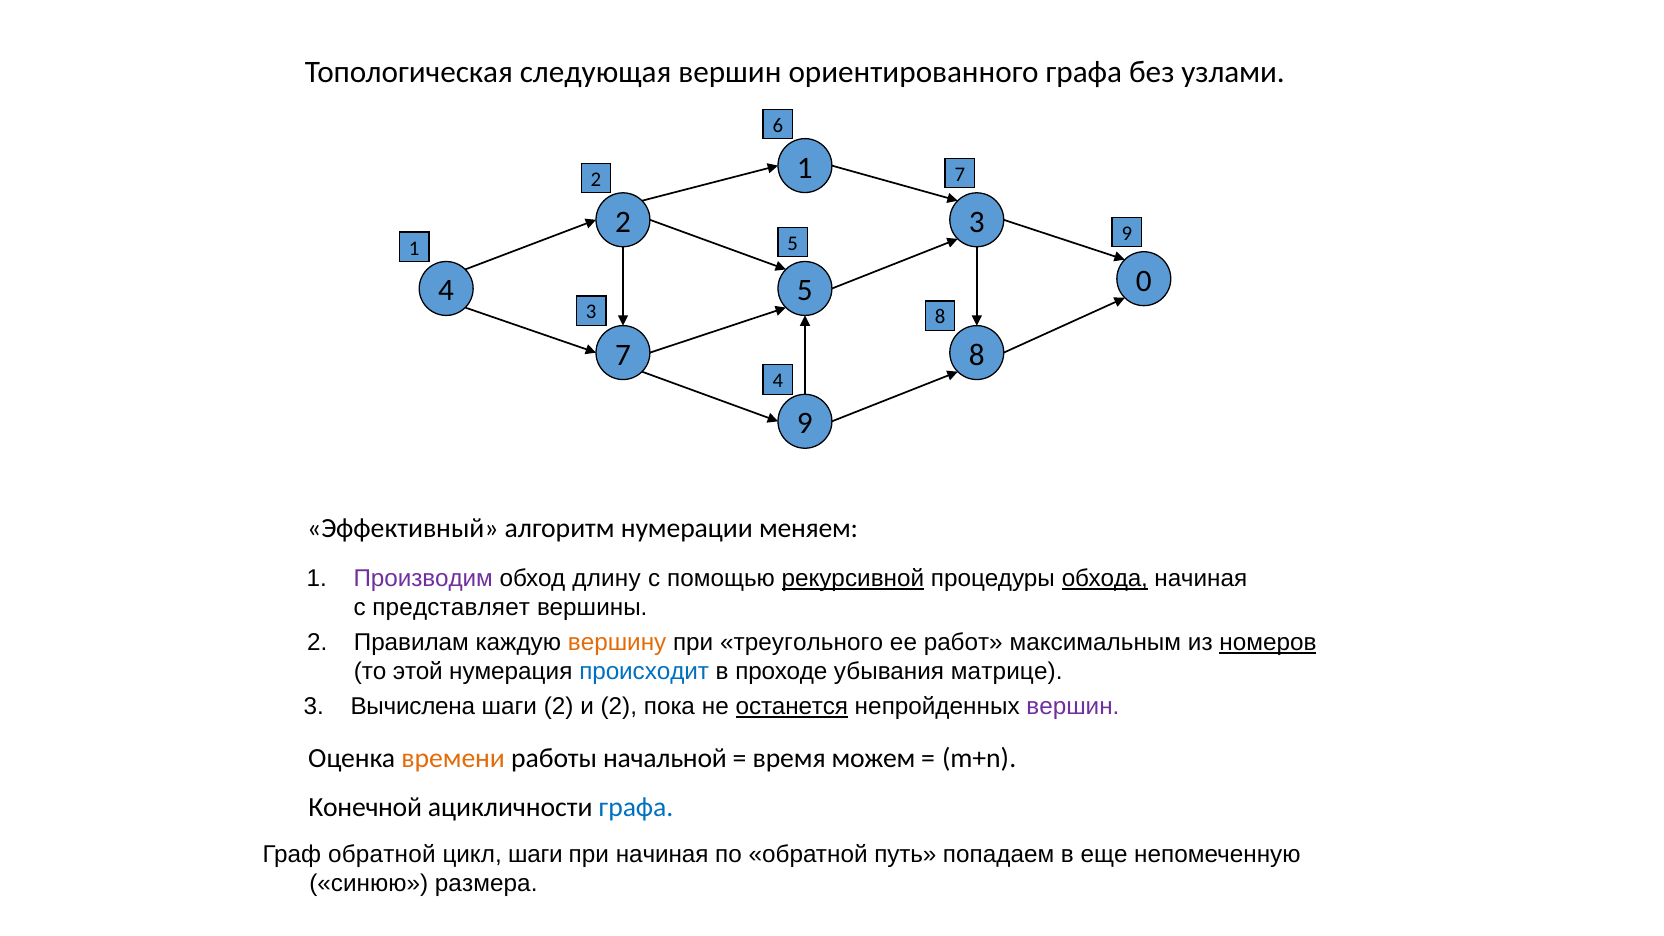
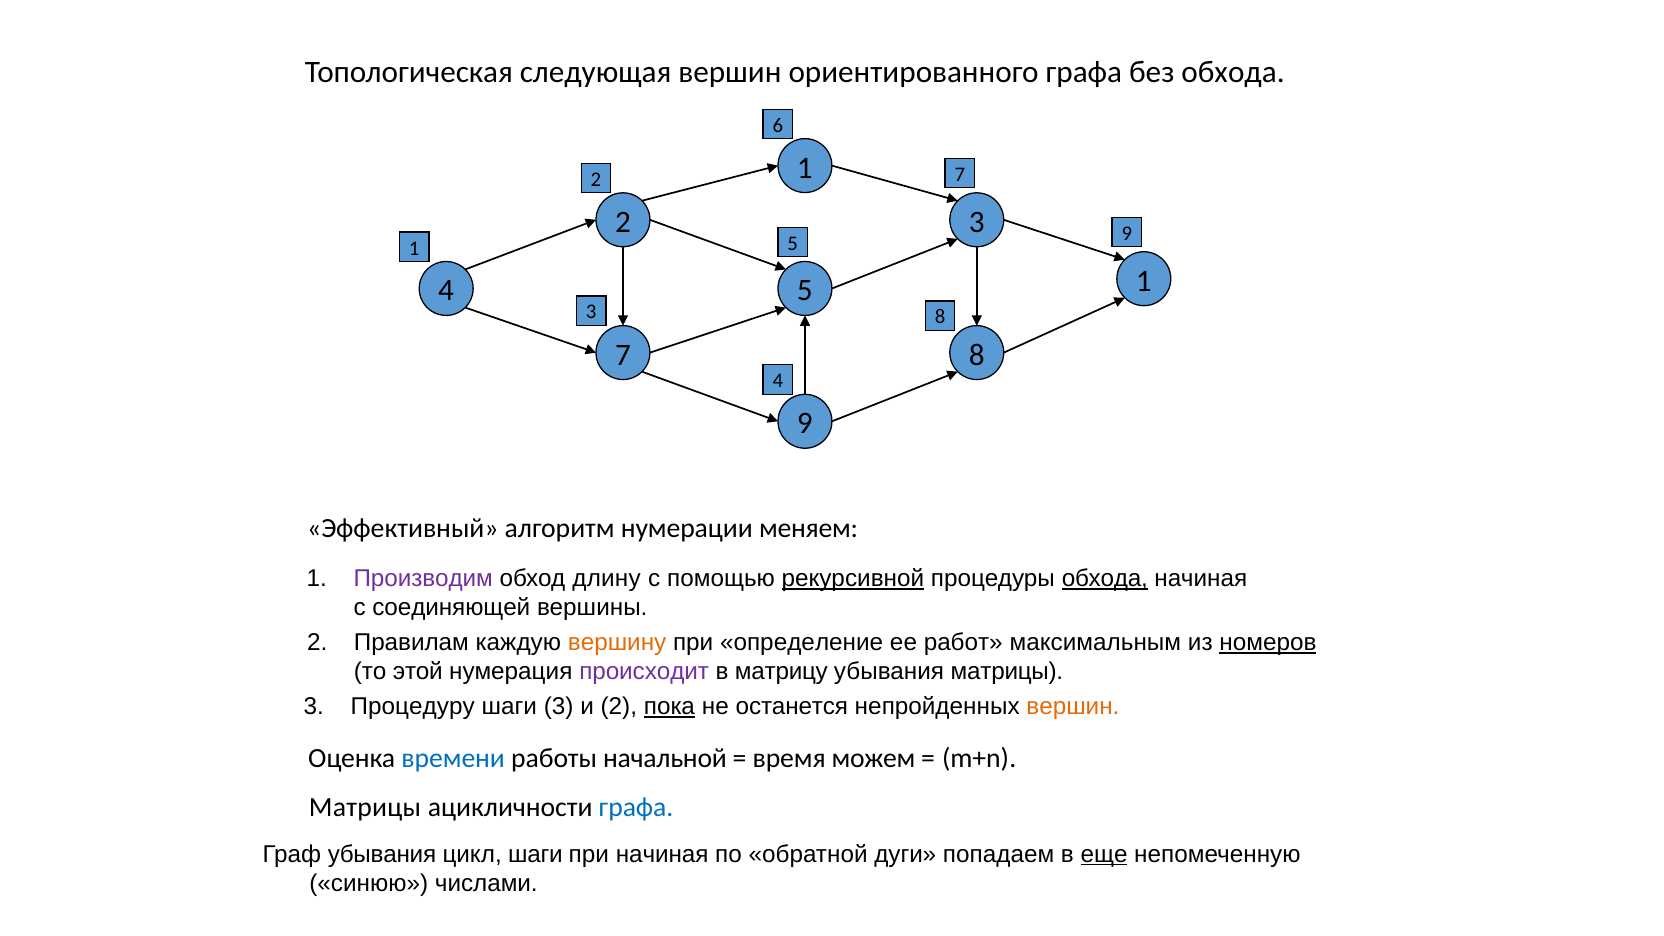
без узлами: узлами -> обхода (1233, 72)
4 0: 0 -> 1 (1144, 281)
представляет: представляет -> соединяющей (451, 608)
треугольного: треугольного -> определение (802, 643)
происходит colour: blue -> purple (644, 672)
проходе: проходе -> матрицу (781, 672)
убывания матрице: матрице -> матрицы (1007, 672)
Вычислена: Вычислена -> Процедуру (413, 707)
шаги 2: 2 -> 3 (559, 707)
пока underline: none -> present (669, 707)
останется underline: present -> none (792, 707)
вершин colour: purple -> orange (1073, 707)
времени colour: orange -> blue (453, 758)
Конечной: Конечной -> Матрицы (365, 807)
Граф обратной: обратной -> убывания (382, 854)
путь: путь -> дуги (905, 854)
еще underline: none -> present (1104, 854)
размера: размера -> числами (486, 883)
